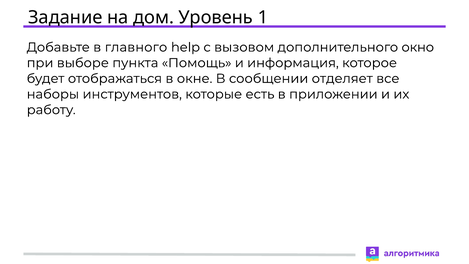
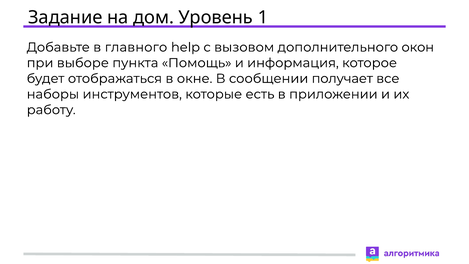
окно: окно -> окон (418, 47)
отделяет: отделяет -> получает (342, 79)
